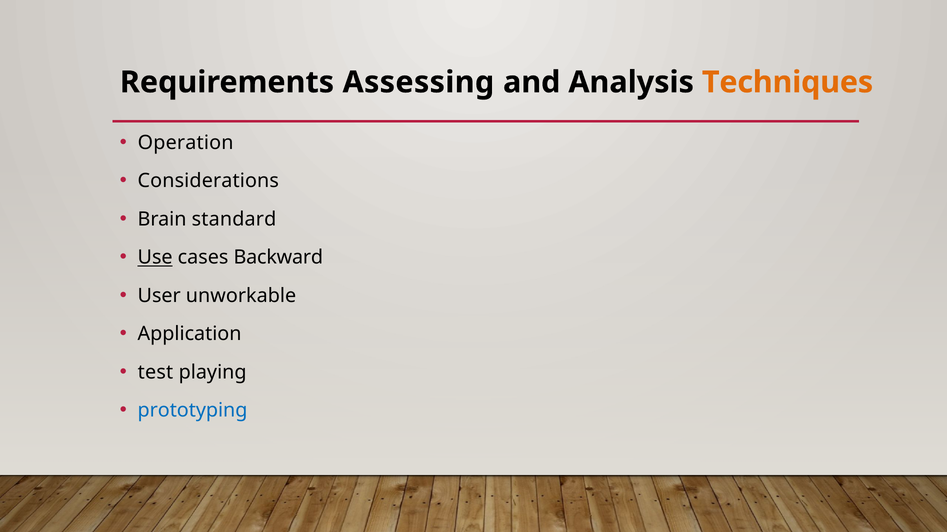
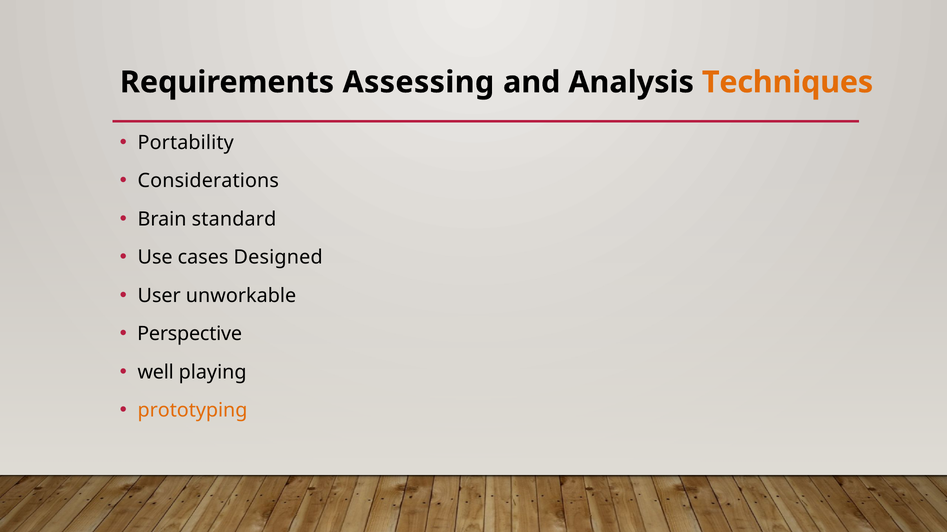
Operation: Operation -> Portability (186, 143)
Use underline: present -> none (155, 258)
Backward: Backward -> Designed (278, 258)
Application: Application -> Perspective (190, 334)
test: test -> well (156, 373)
prototyping colour: blue -> orange (193, 411)
